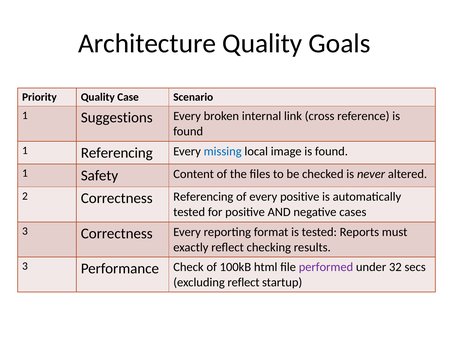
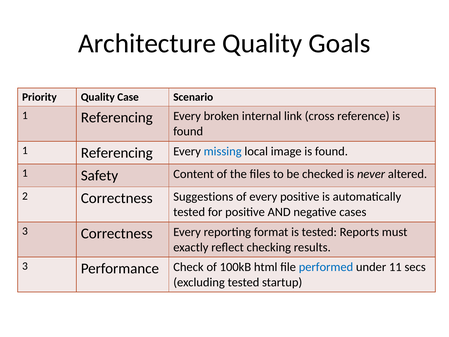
Suggestions: Suggestions -> Referencing (117, 118)
Correctness Referencing: Referencing -> Suggestions (203, 197)
performed colour: purple -> blue (326, 267)
32: 32 -> 11 (395, 267)
excluding reflect: reflect -> tested (243, 282)
